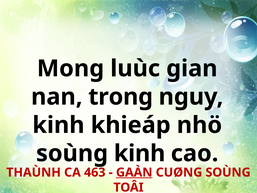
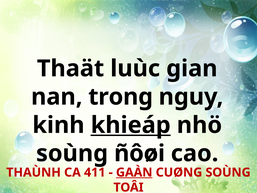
Mong: Mong -> Thaät (71, 68)
khieáp underline: none -> present (131, 125)
soùng kinh: kinh -> ñôøi (140, 153)
463: 463 -> 411 (95, 172)
